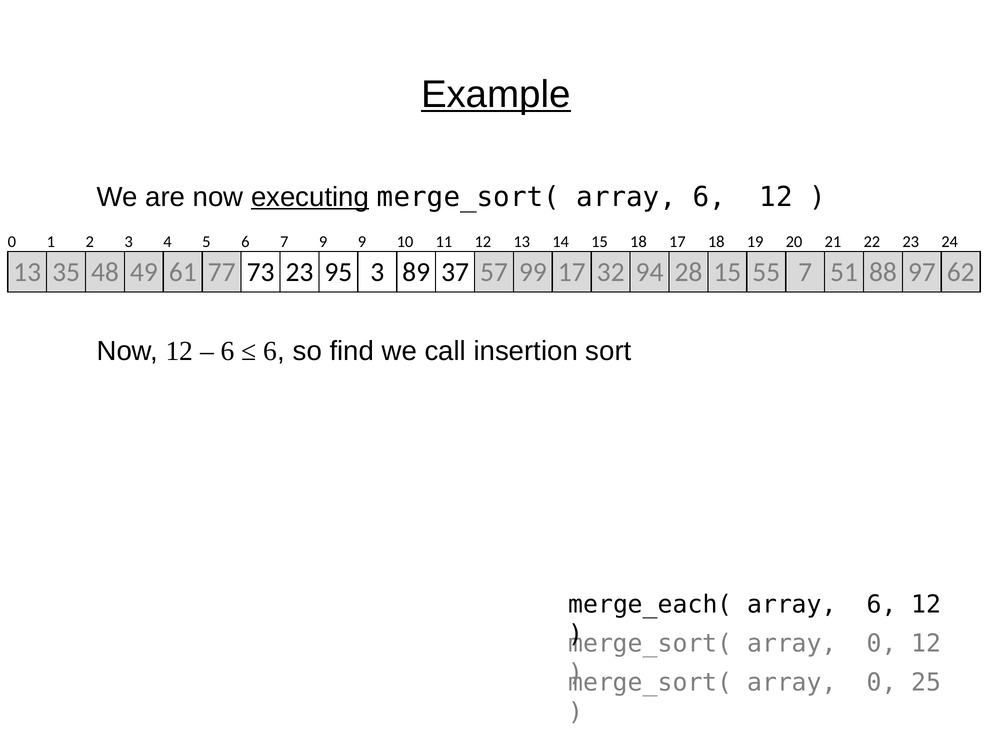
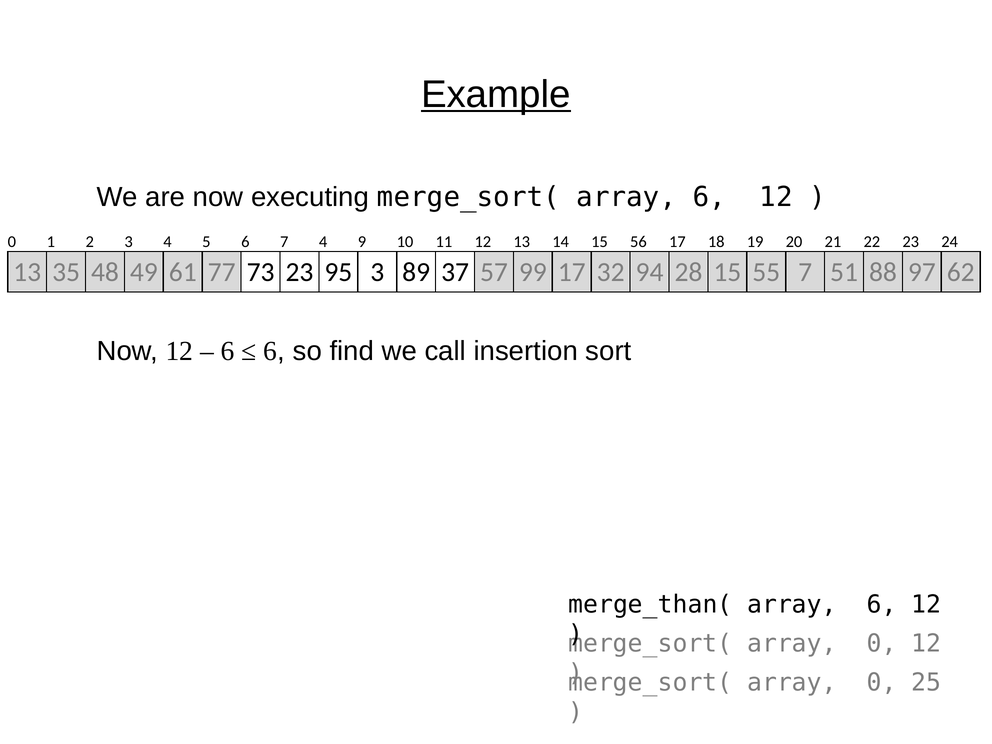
executing underline: present -> none (310, 197)
7 9: 9 -> 4 (323, 242)
15 18: 18 -> 56 (638, 242)
merge_each(: merge_each( -> merge_than( (650, 604)
